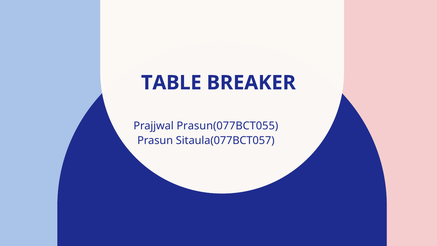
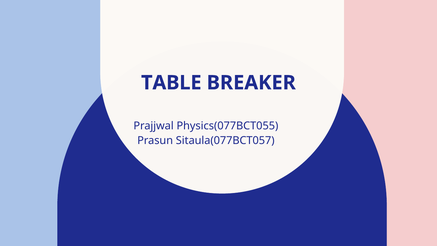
Prasun(077BCT055: Prasun(077BCT055 -> Physics(077BCT055 (227, 126)
